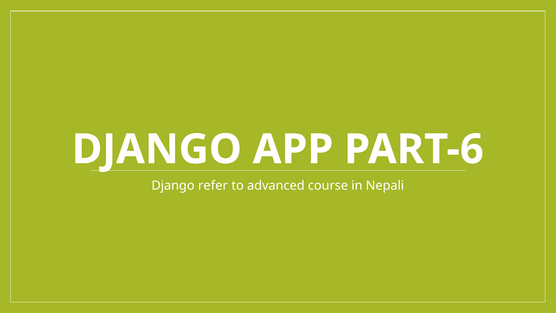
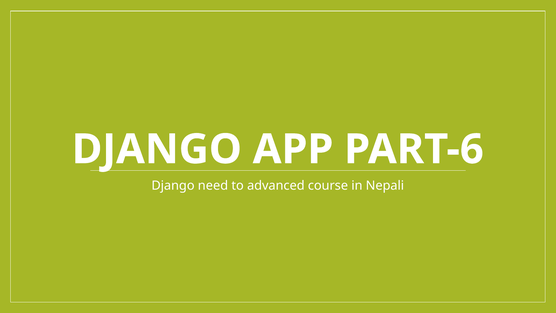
refer: refer -> need (213, 185)
